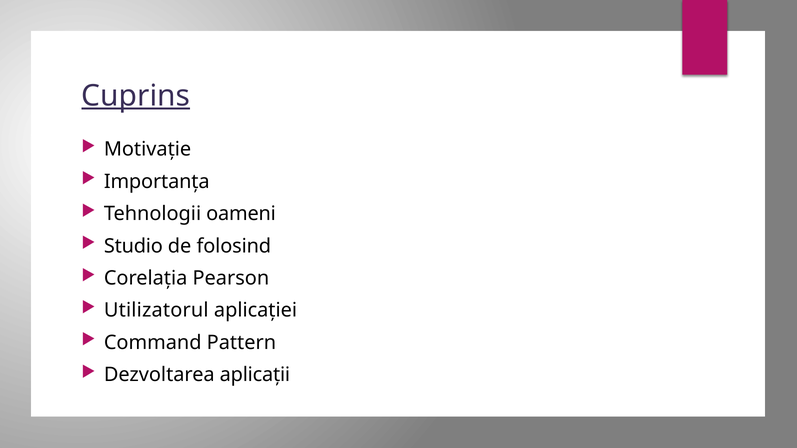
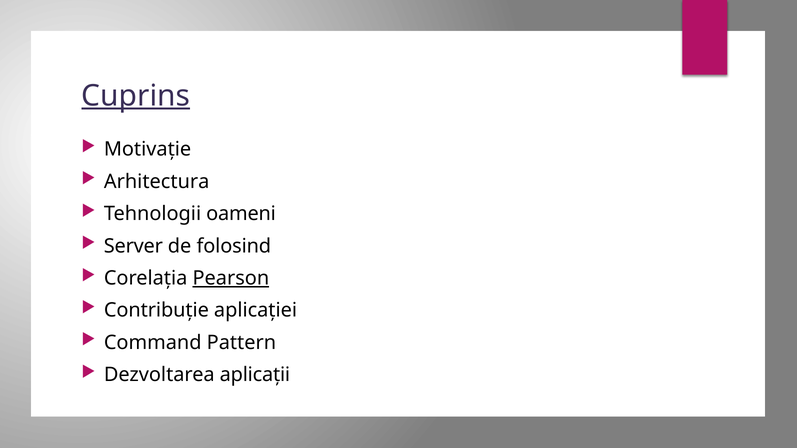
Importanța: Importanța -> Arhitectura (157, 182)
Studio: Studio -> Server (133, 246)
Pearson underline: none -> present (231, 278)
Utilizatorul: Utilizatorul -> Contribuție (156, 311)
